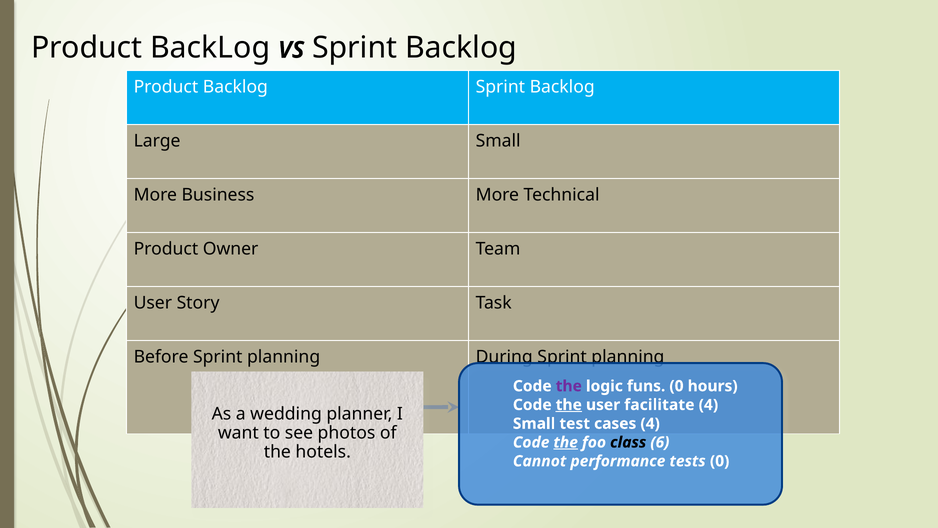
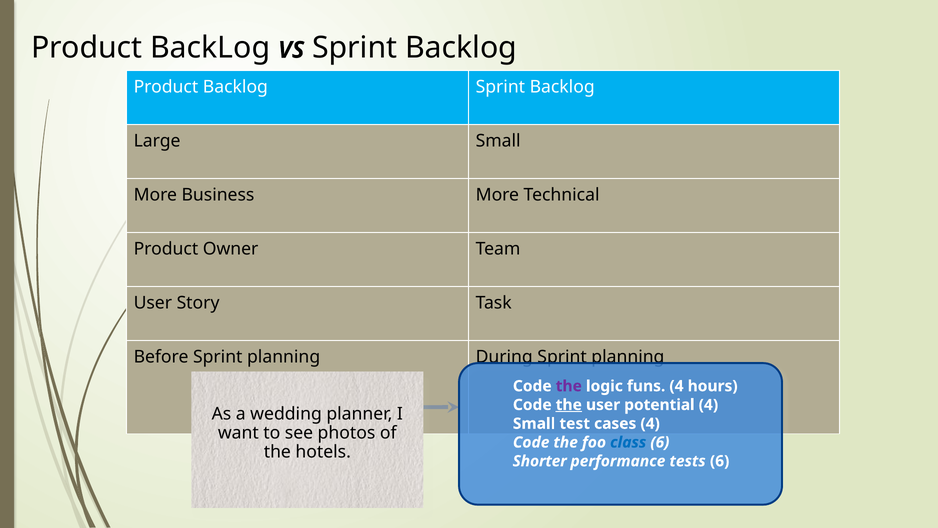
funs 0: 0 -> 4 (676, 386)
facilitate: facilitate -> potential (659, 405)
the underline: present -> none (566, 442)
class colour: black -> blue (628, 442)
Cannot: Cannot -> Shorter (540, 461)
tests 0: 0 -> 6 (720, 461)
